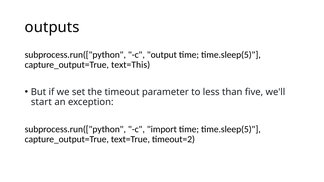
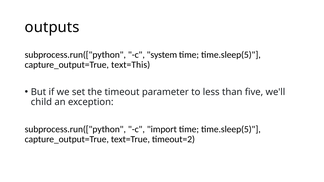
output: output -> system (162, 55)
start: start -> child (41, 102)
